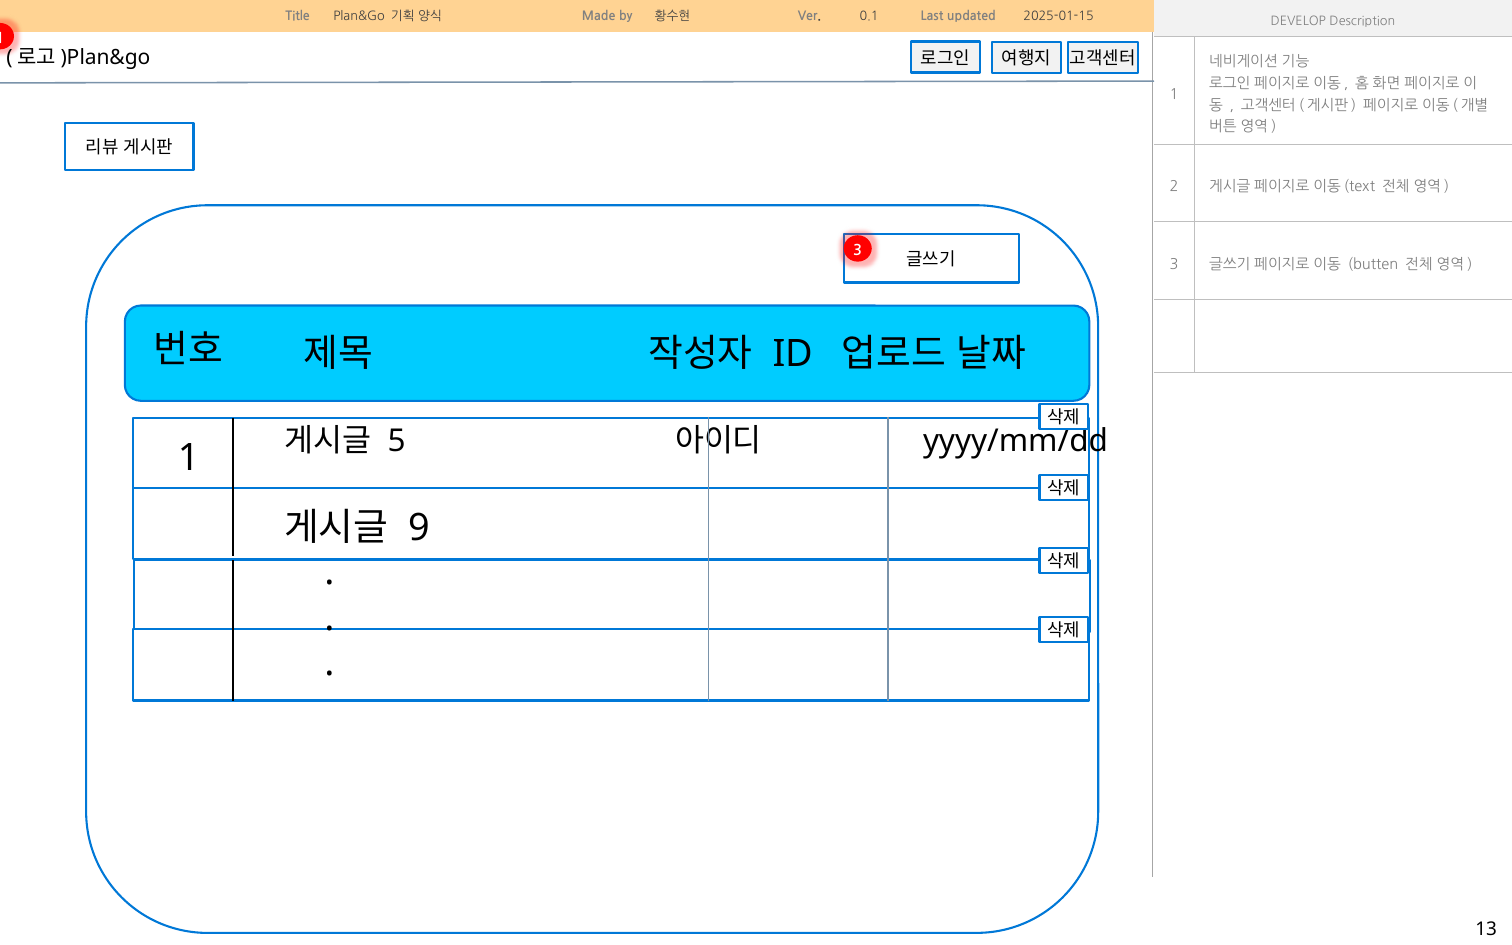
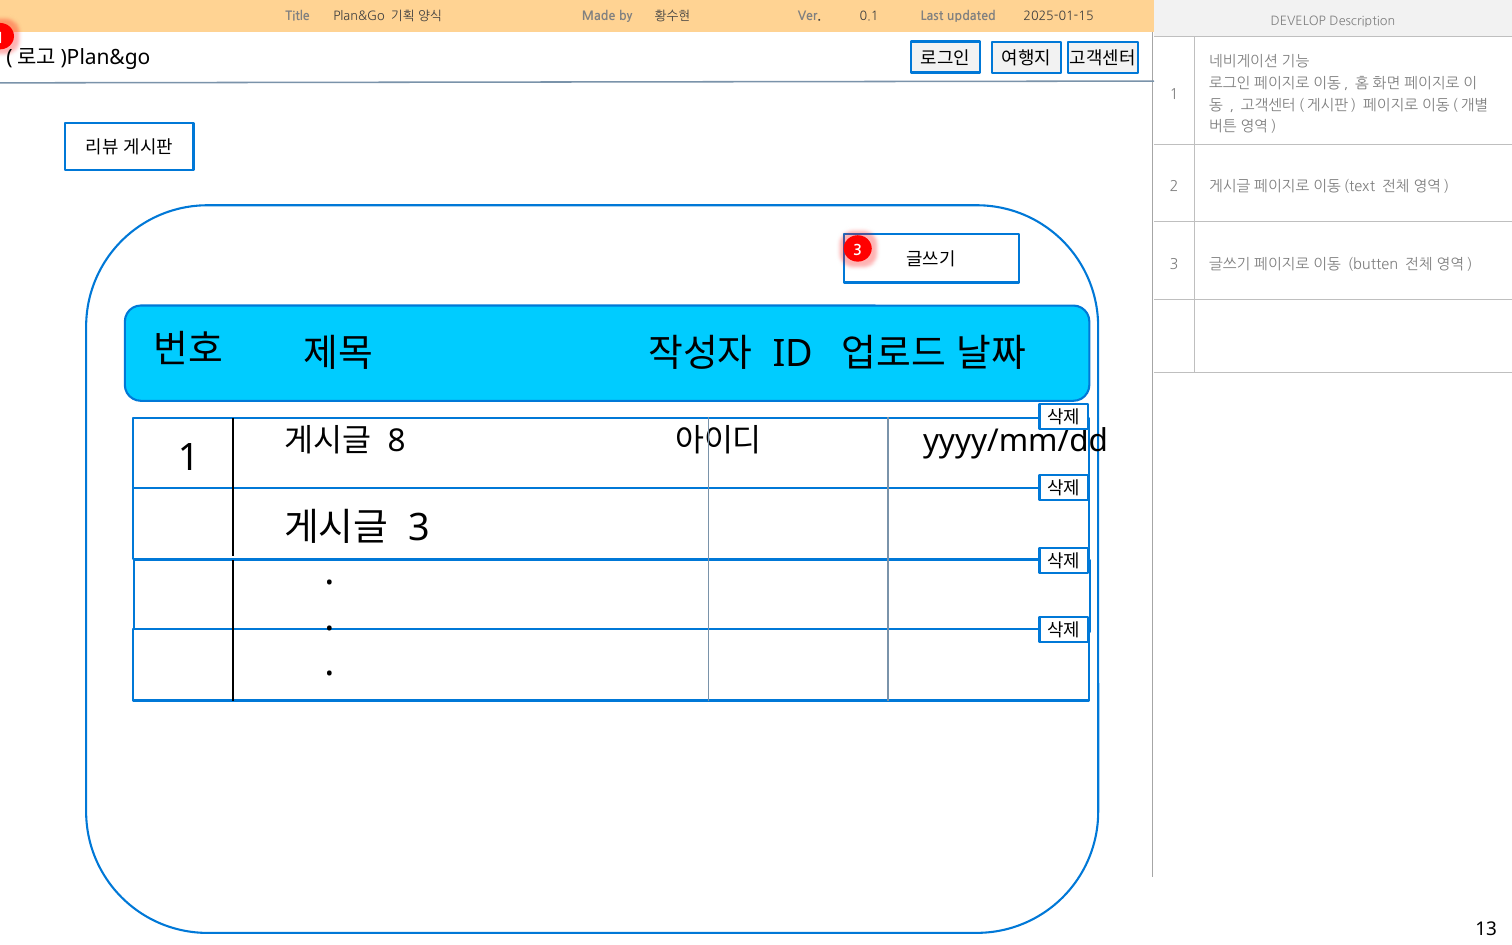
5: 5 -> 8 (397, 441)
9: 9 -> 3 (419, 528)
